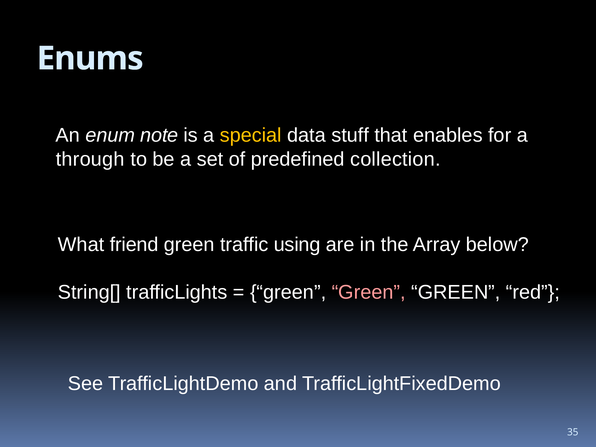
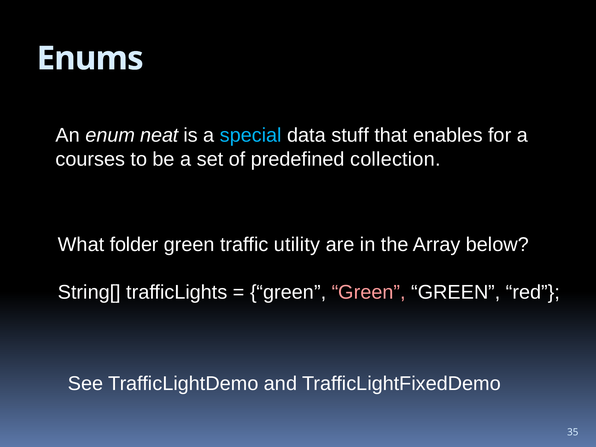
note: note -> neat (159, 135)
special colour: yellow -> light blue (251, 135)
through: through -> courses (90, 159)
friend: friend -> folder (134, 245)
using: using -> utility (297, 245)
